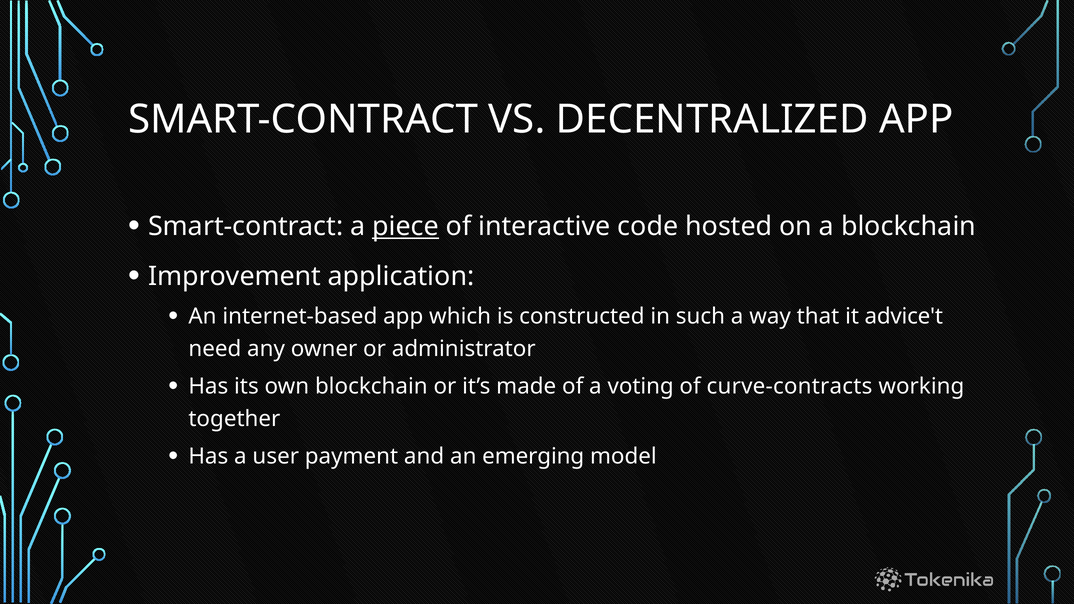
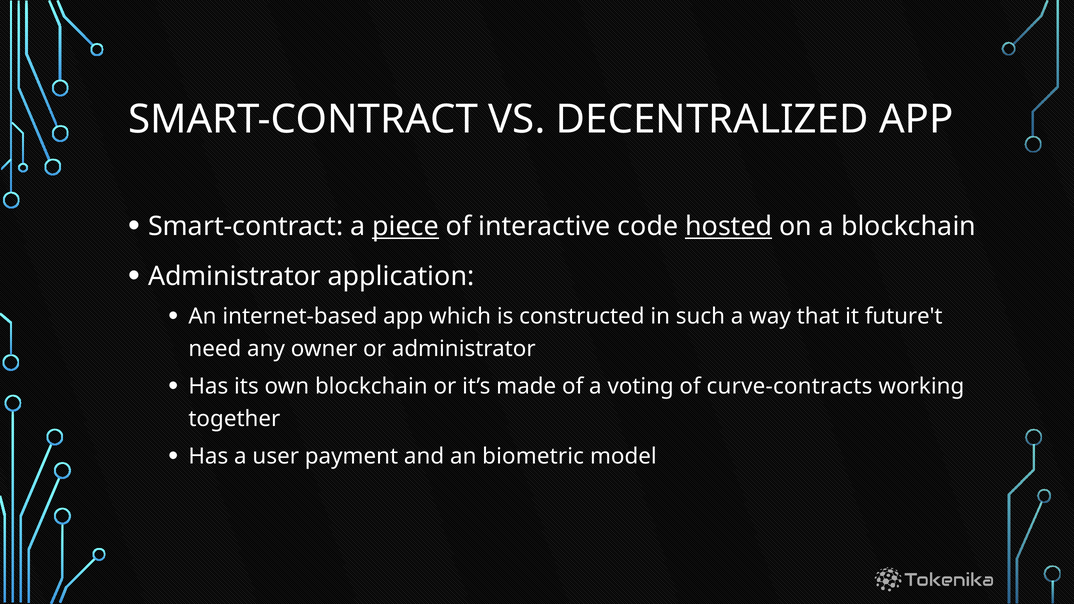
hosted underline: none -> present (729, 227)
Improvement: Improvement -> Administrator (235, 276)
advice't: advice't -> future't (904, 317)
emerging: emerging -> biometric (533, 457)
